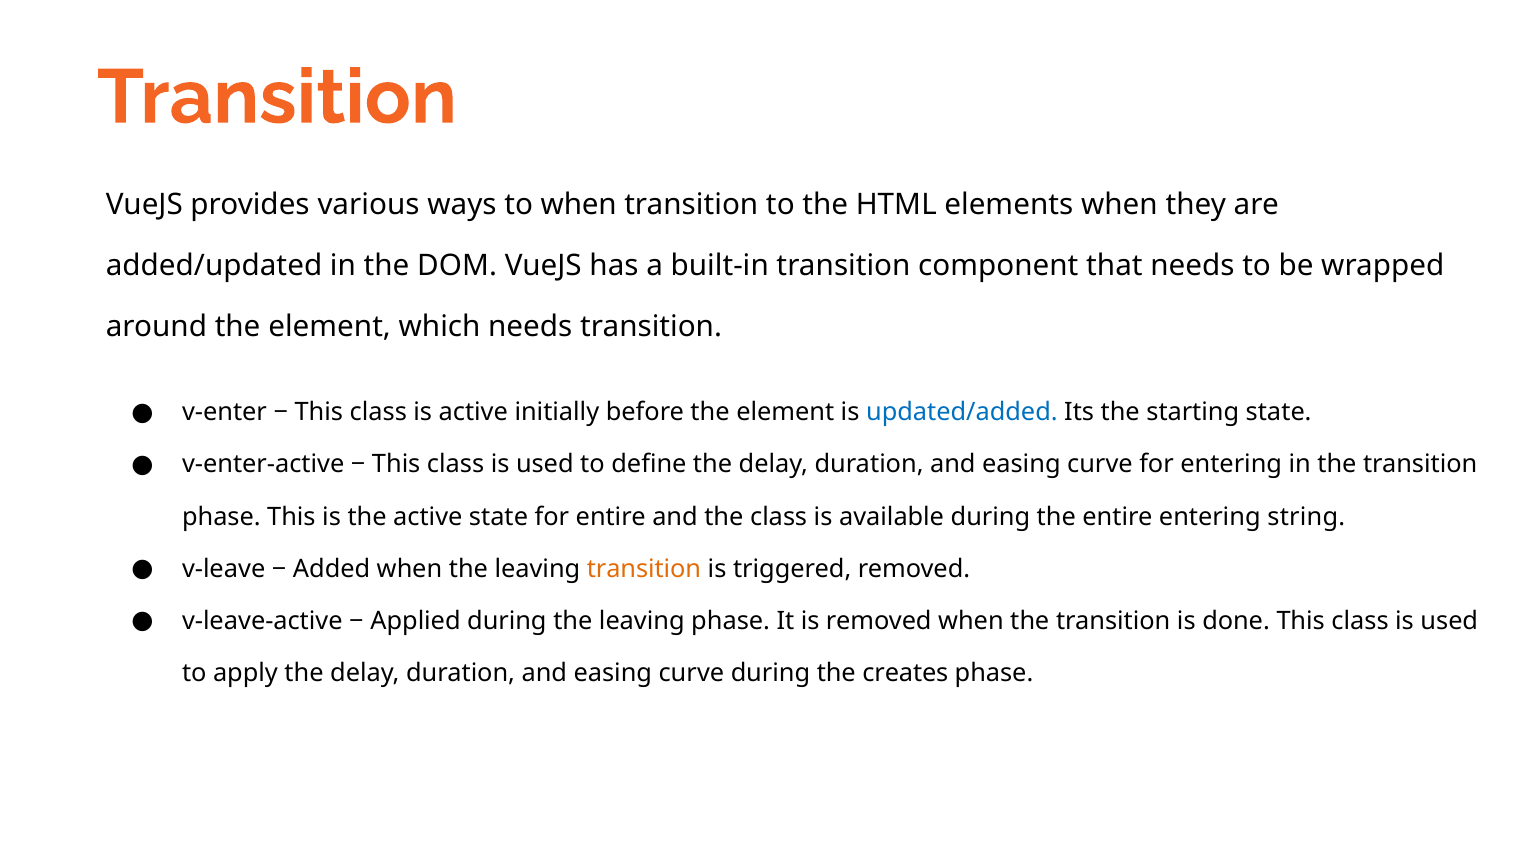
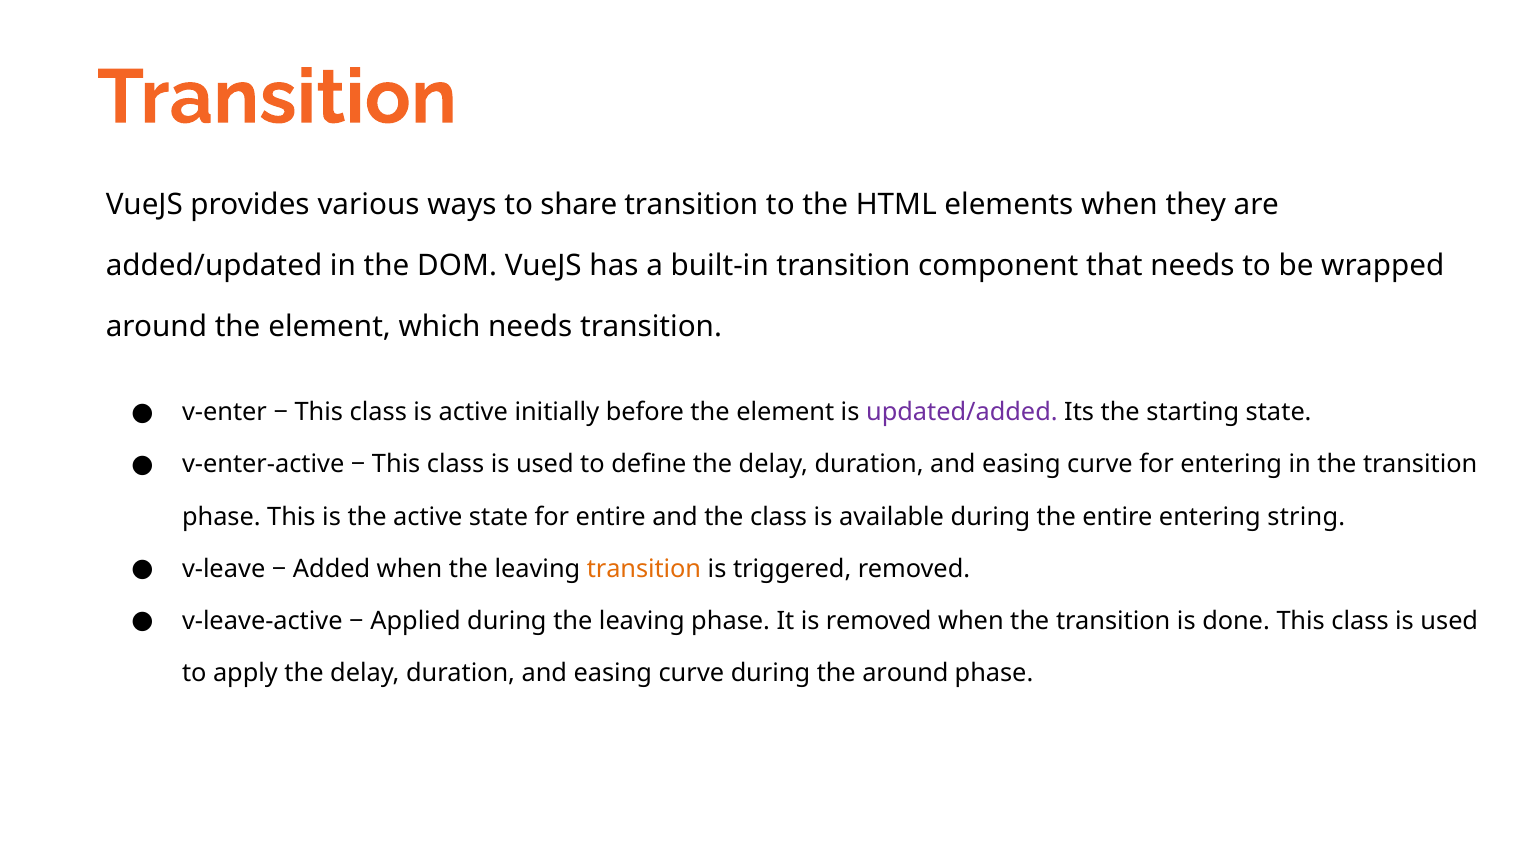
to when: when -> share (579, 205)
updated/added colour: blue -> purple (962, 412)
the creates: creates -> around (905, 673)
